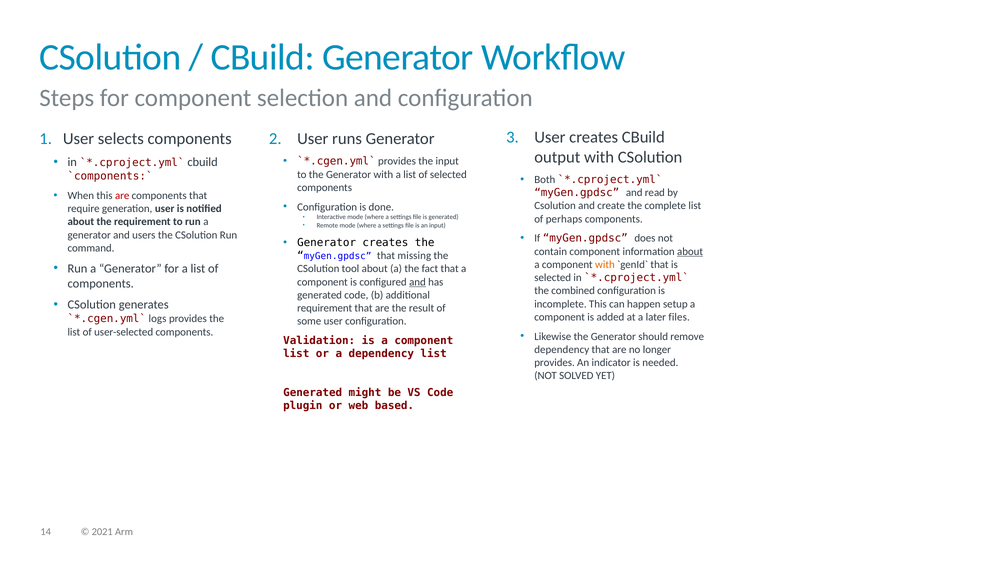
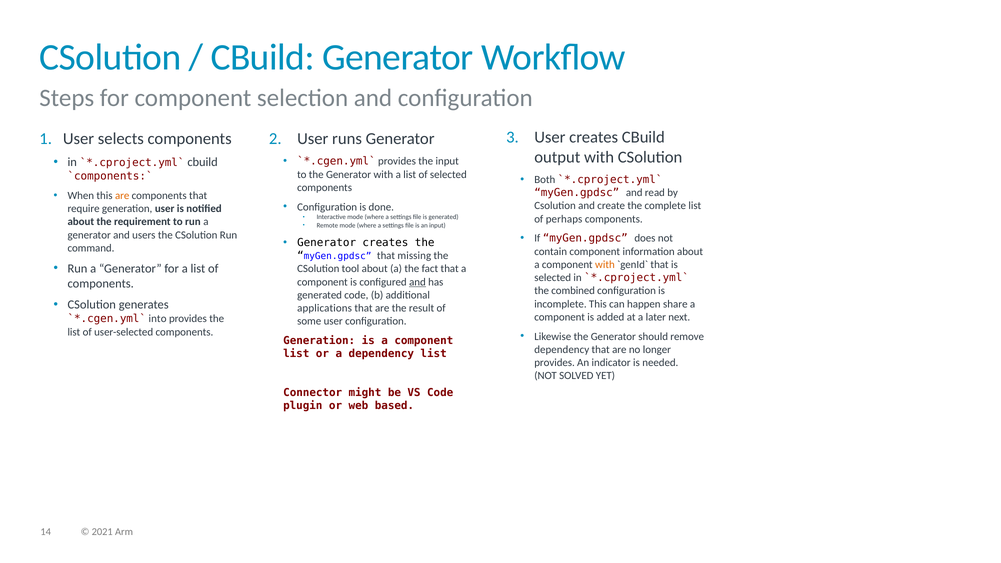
are colour: red -> orange (122, 196)
about underline: present -> none (690, 251)
setup: setup -> share (675, 304)
requirement: requirement -> applications (325, 308)
files: files -> next (679, 317)
logs: logs -> into (158, 319)
Validation: Validation -> Generation (319, 341)
Generated: Generated -> Connector (313, 393)
